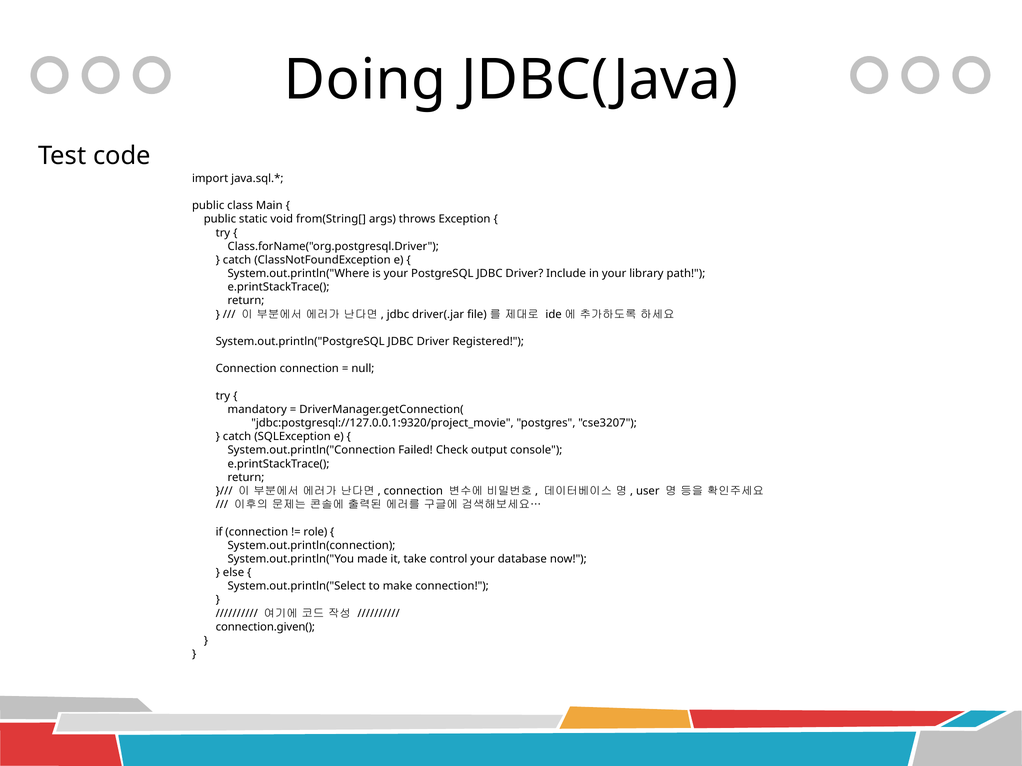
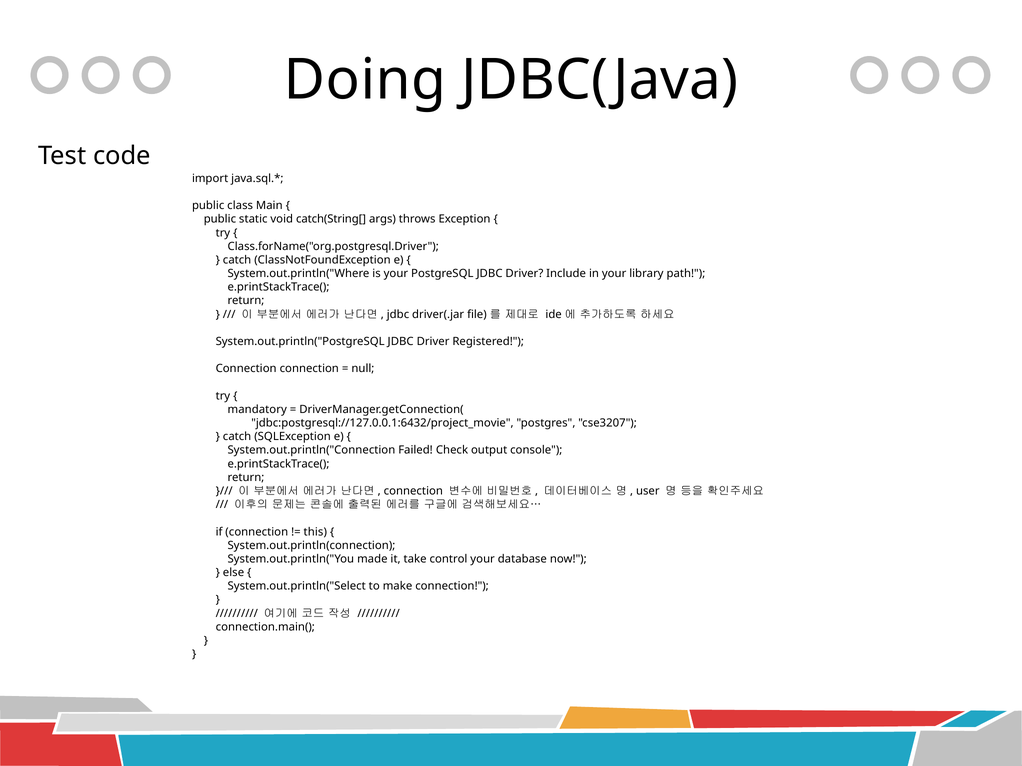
from(String[: from(String[ -> catch(String[ (331, 219)
jdbc:postgresql://127.0.0.1:9320/project_movie: jdbc:postgresql://127.0.0.1:9320/project_movie -> jdbc:postgresql://127.0.0.1:6432/project_movie (382, 423)
role: role -> this (315, 532)
connection.given(: connection.given( -> connection.main( (265, 627)
